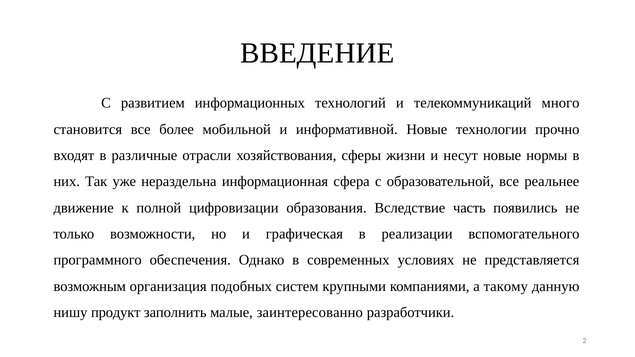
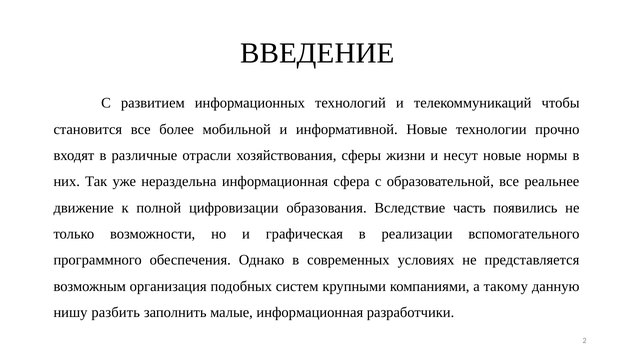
много: много -> чтобы (561, 103)
продукт: продукт -> разбить (116, 313)
малые заинтересованно: заинтересованно -> информационная (310, 313)
